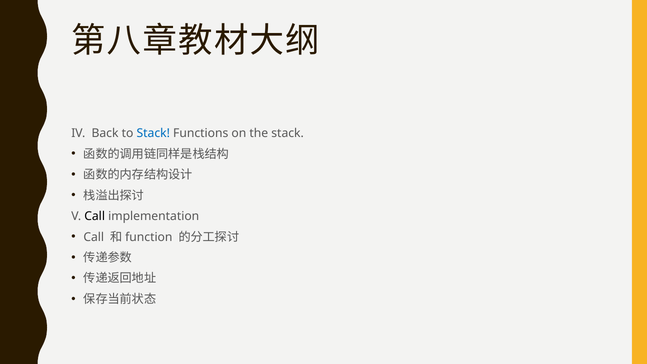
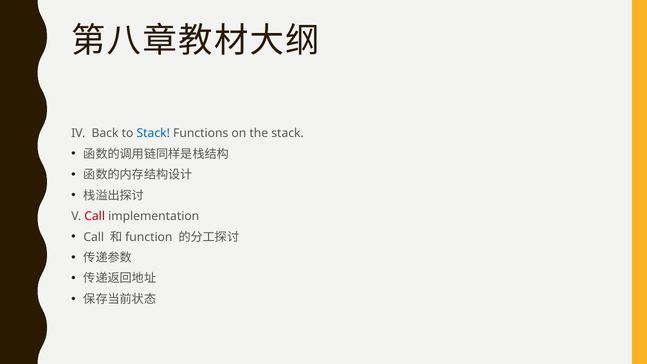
Call colour: black -> red (95, 216)
